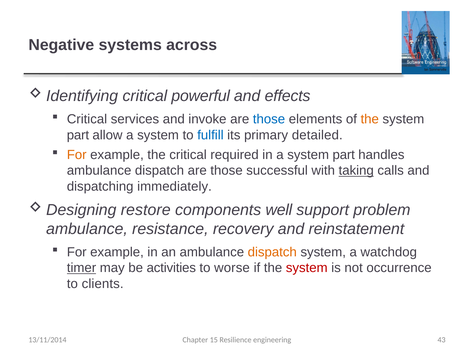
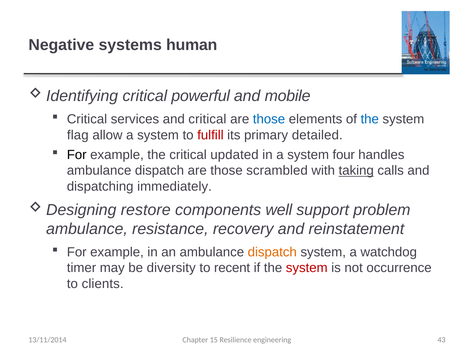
across: across -> human (192, 45)
effects: effects -> mobile (288, 96)
and invoke: invoke -> critical (207, 119)
the colour: orange -> blue (370, 119)
part: part -> flag (78, 135)
fulfill colour: blue -> red (210, 135)
For colour: orange -> black (77, 155)
required: required -> updated (235, 155)
a system part: part -> four (344, 155)
successful: successful -> scrambled (277, 170)
timer underline: present -> none (82, 268)
activities: activities -> diversity (171, 268)
worse: worse -> recent (232, 268)
